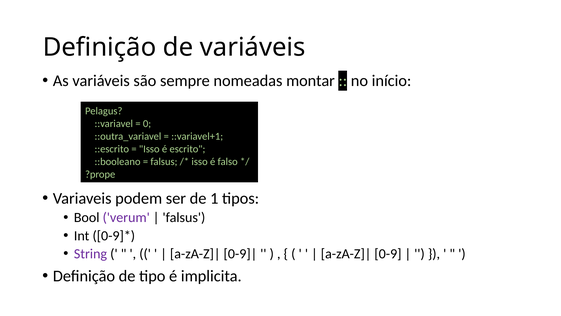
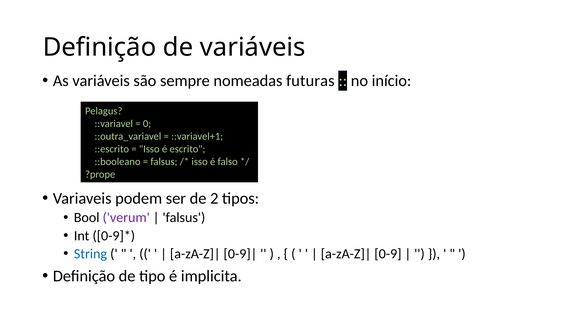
montar: montar -> futuras (310, 81)
1: 1 -> 2 (214, 198)
String colour: purple -> blue (90, 253)
